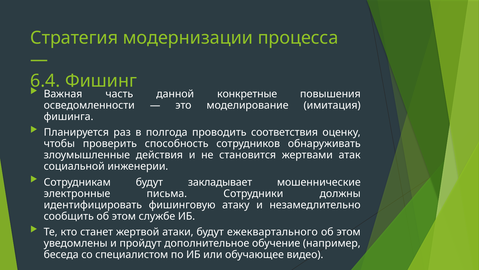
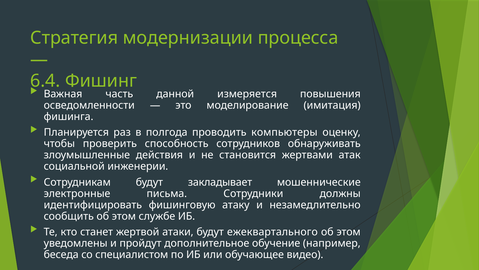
конкретные: конкретные -> измеряется (247, 94)
соответствия: соответствия -> компьютеры (284, 132)
